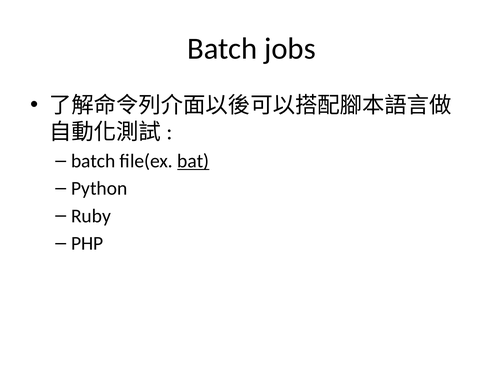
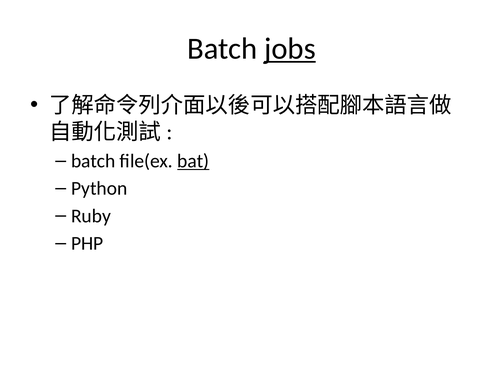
jobs underline: none -> present (290, 49)
